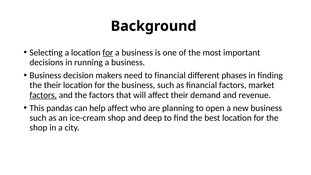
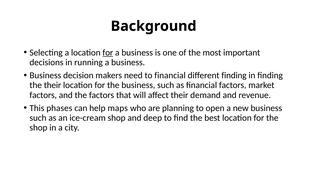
different phases: phases -> finding (234, 75)
factors underline: present -> none (43, 95)
pandas: pandas -> phases (59, 108)
help affect: affect -> maps (118, 108)
